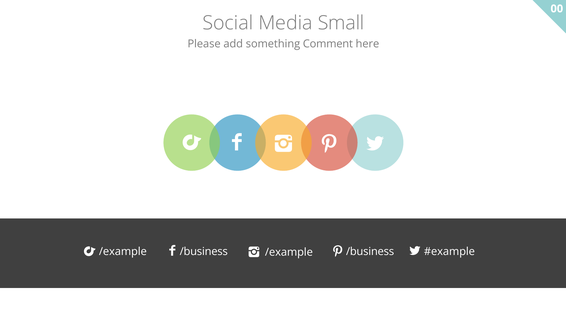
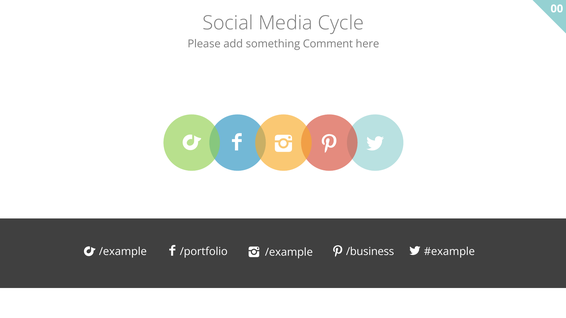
Small: Small -> Cycle (341, 23)
/business: /business -> /portfolio (204, 252)
